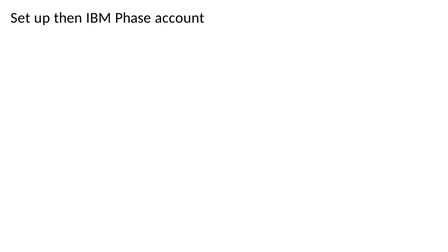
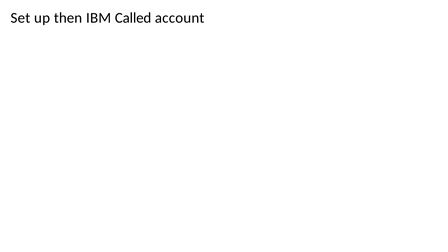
Phase: Phase -> Called (133, 18)
